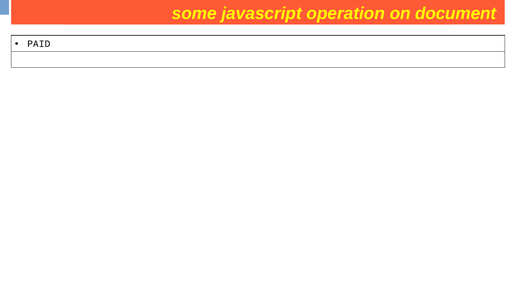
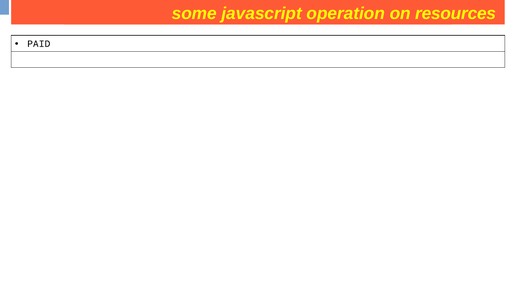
document: document -> resources (456, 13)
